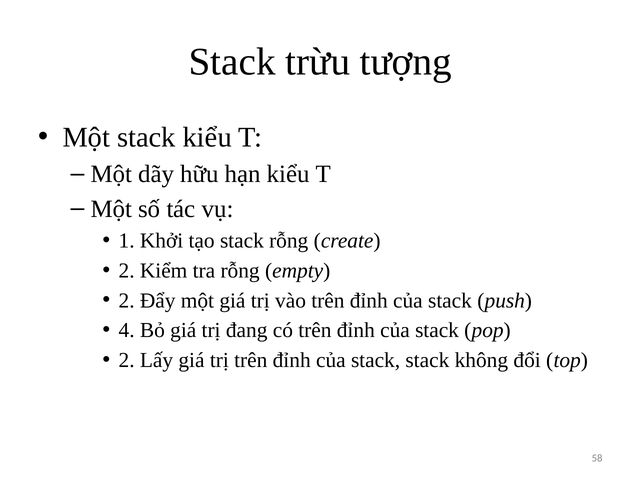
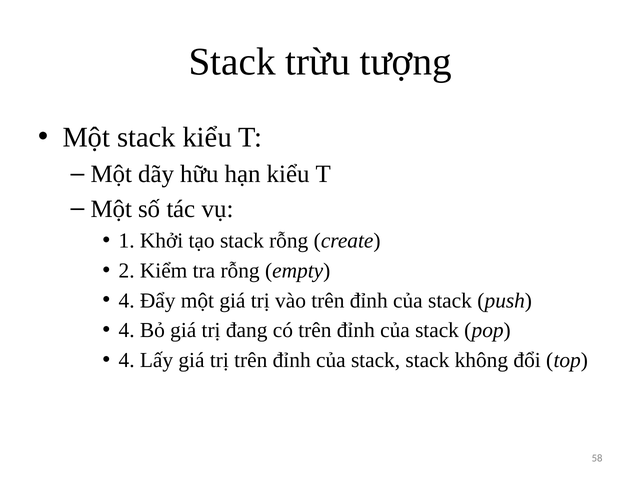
2: 2 -> 4 (127, 301)
2: 2 -> 4 (127, 361)
